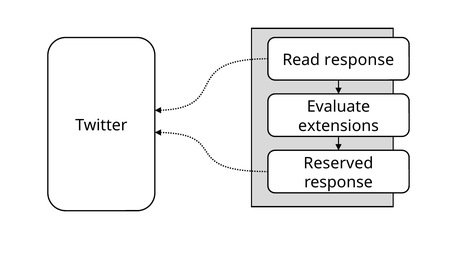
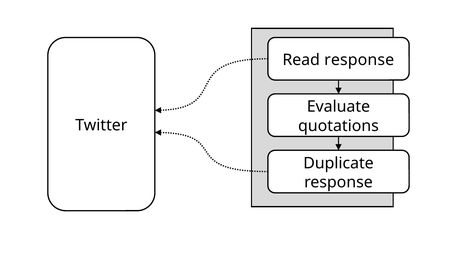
extensions: extensions -> quotations (338, 126)
Reserved: Reserved -> Duplicate (338, 163)
